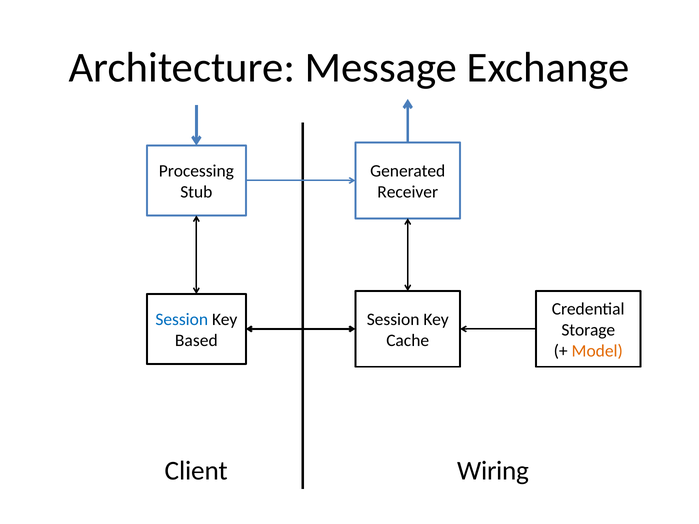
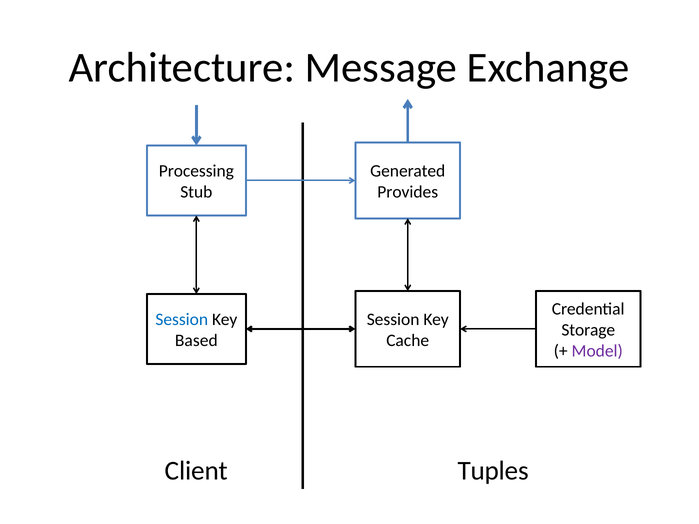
Receiver: Receiver -> Provides (408, 192)
Model colour: orange -> purple (597, 351)
Wiring: Wiring -> Tuples (493, 471)
